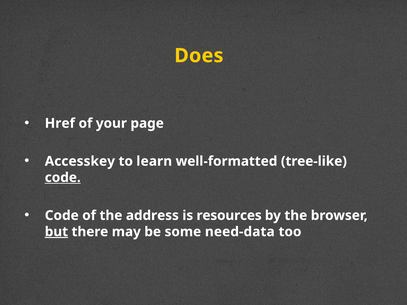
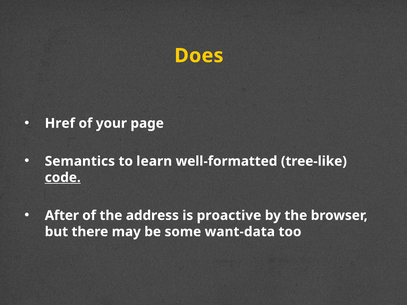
Accesskey: Accesskey -> Semantics (80, 161)
Code: Code -> After (62, 216)
resources: resources -> proactive (229, 216)
but underline: present -> none (56, 232)
need-data: need-data -> want-data (240, 232)
